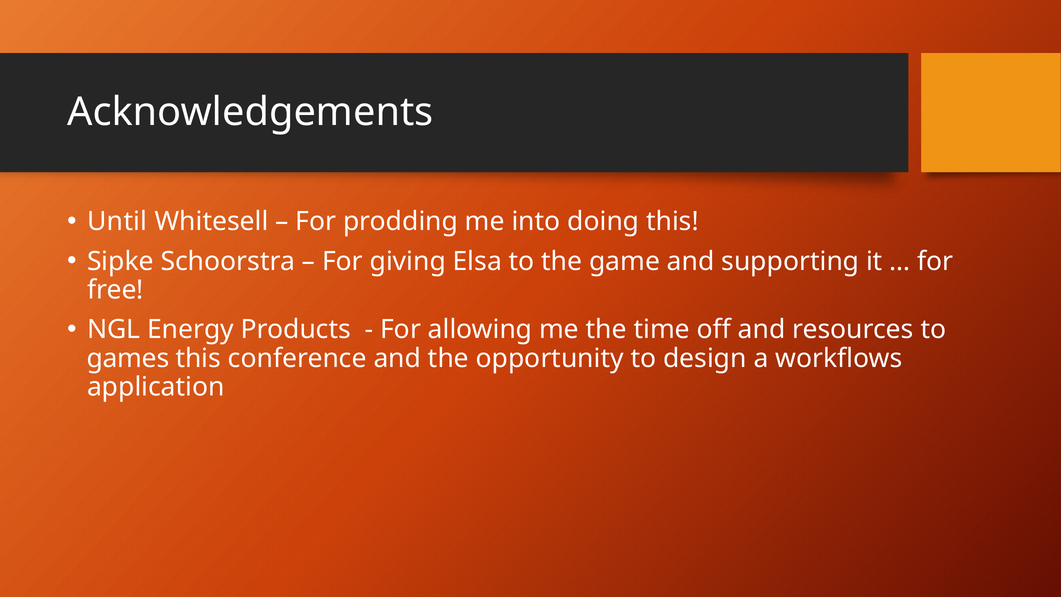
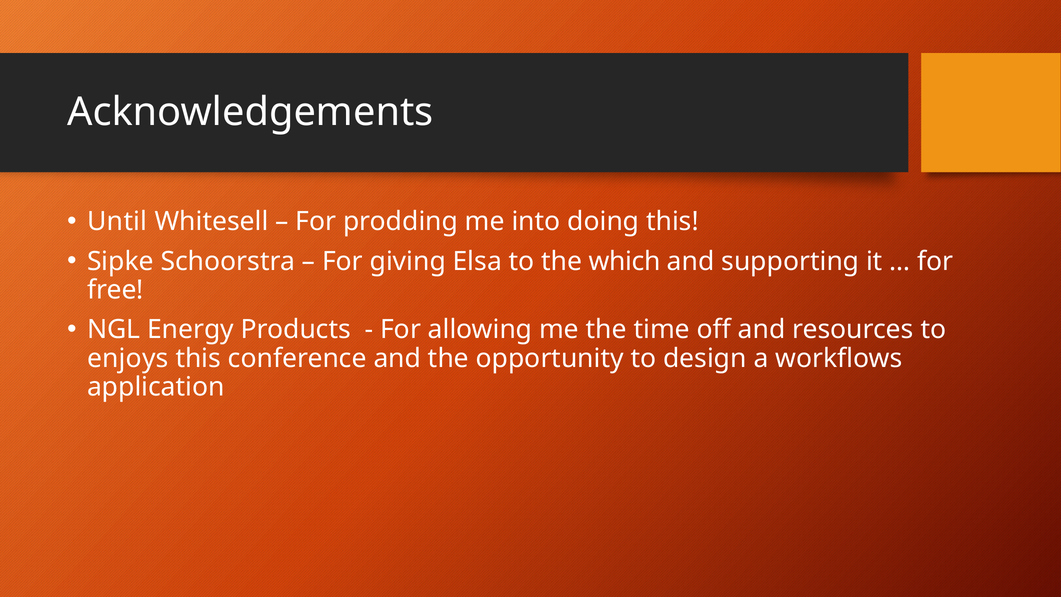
game: game -> which (625, 261)
games: games -> enjoys (128, 358)
